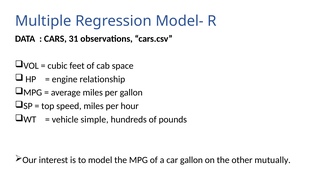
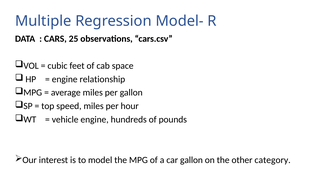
31: 31 -> 25 (74, 39)
vehicle simple: simple -> engine (95, 119)
mutually: mutually -> category (273, 160)
